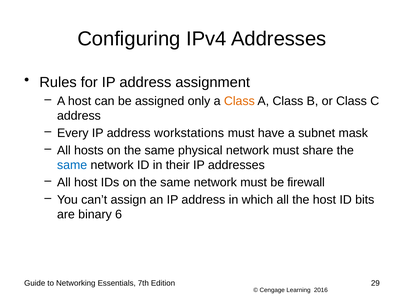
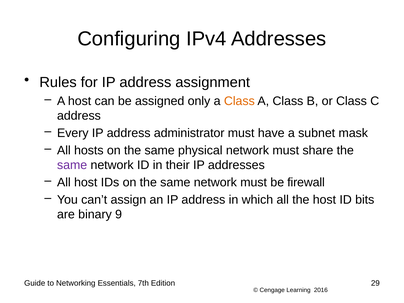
workstations: workstations -> administrator (189, 133)
same colour: blue -> purple (72, 165)
6: 6 -> 9 (119, 214)
